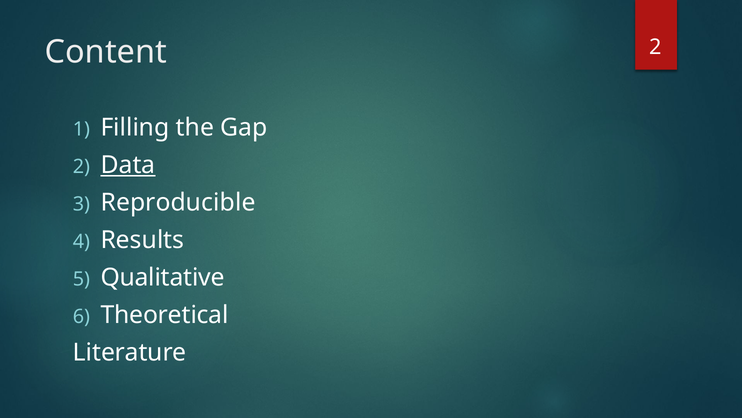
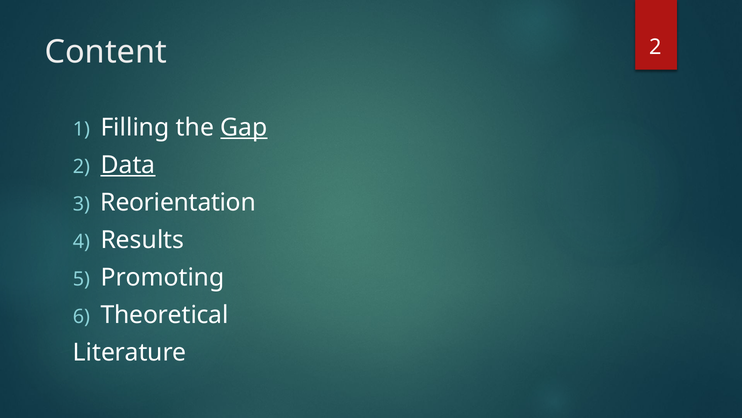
Gap underline: none -> present (244, 127)
Reproducible: Reproducible -> Reorientation (178, 202)
Qualitative: Qualitative -> Promoting (162, 277)
